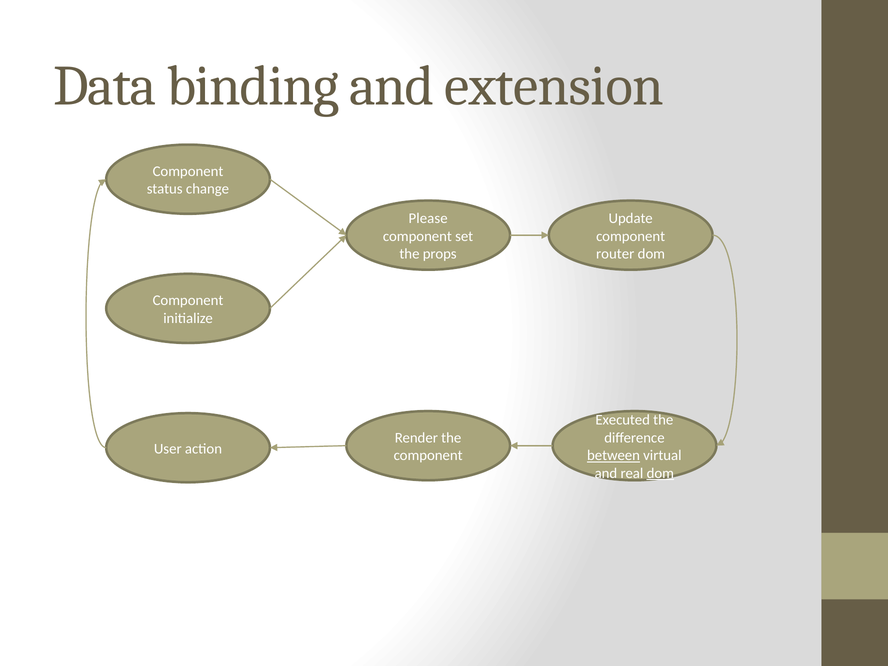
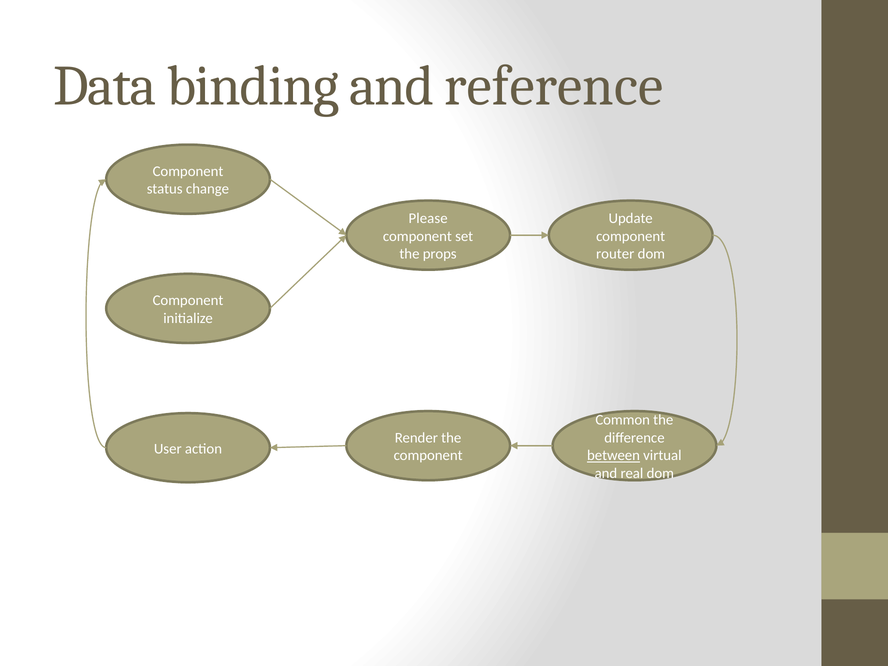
extension: extension -> reference (554, 86)
Executed: Executed -> Common (623, 420)
dom underline: present -> none (660, 473)
